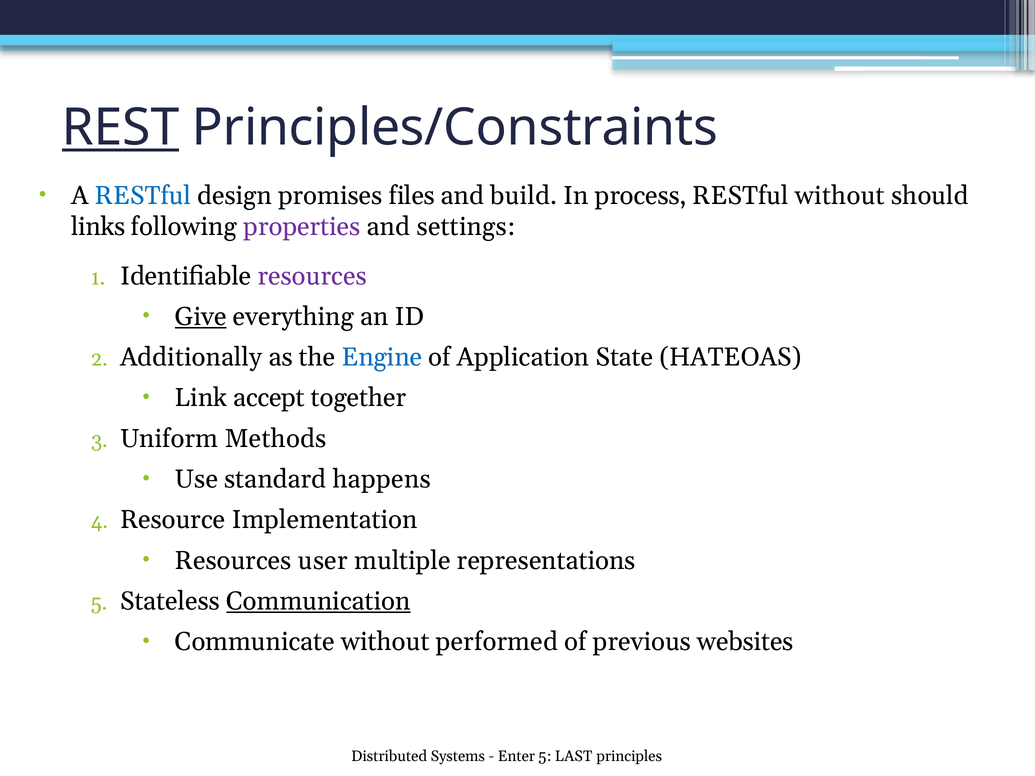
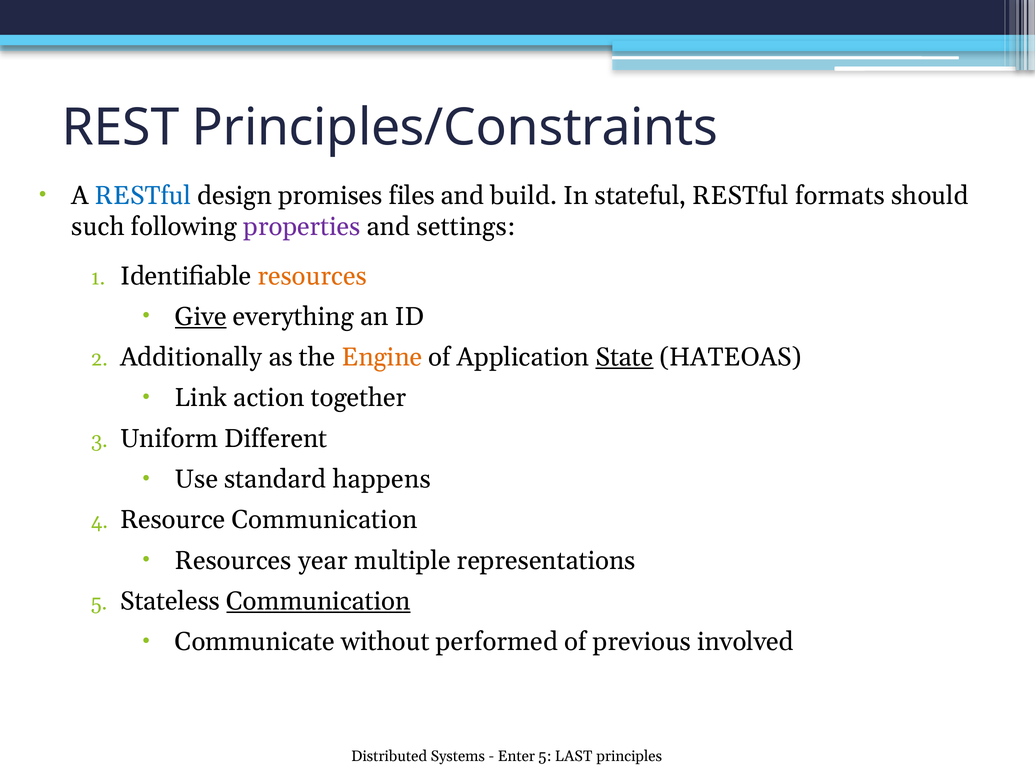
REST underline: present -> none (121, 128)
process: process -> stateful (641, 196)
RESTful without: without -> formats (840, 196)
links: links -> such (98, 227)
resources colour: purple -> orange (312, 276)
Engine colour: blue -> orange (382, 357)
State underline: none -> present (624, 357)
accept: accept -> action (269, 398)
Methods: Methods -> Different (276, 439)
Resource Implementation: Implementation -> Communication (325, 520)
user: user -> year (323, 561)
websites: websites -> involved (745, 642)
